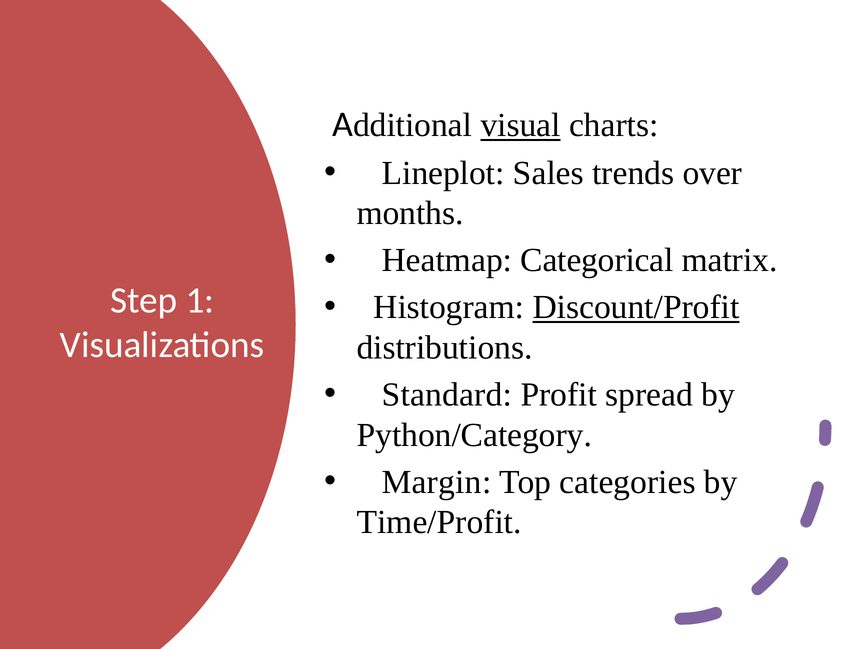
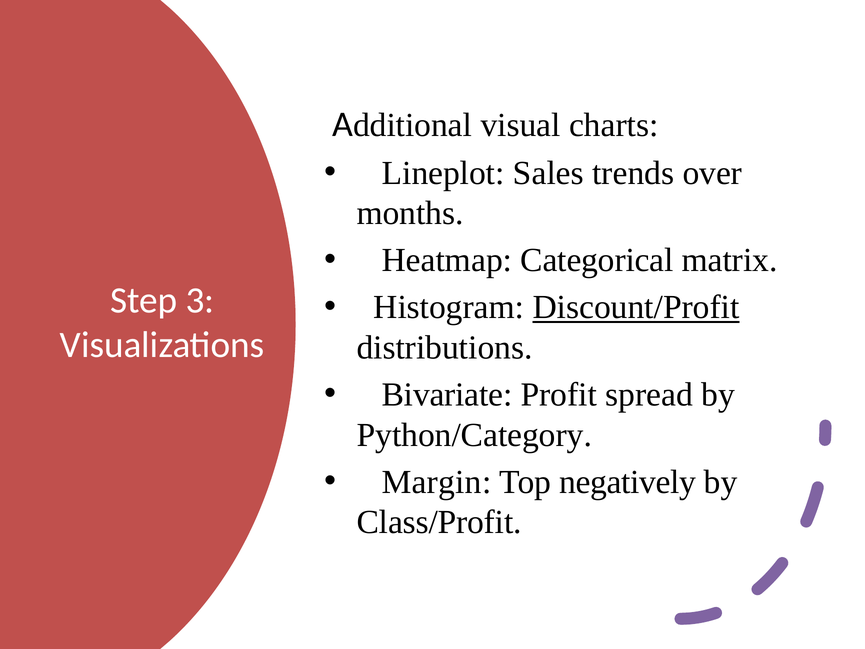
visual underline: present -> none (521, 125)
1: 1 -> 3 (200, 300)
Standard: Standard -> Bivariate (447, 394)
categories: categories -> negatively (628, 482)
Time/Profit: Time/Profit -> Class/Profit (439, 522)
